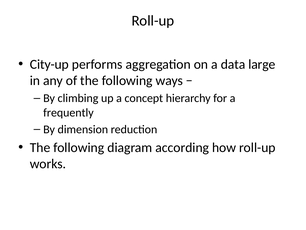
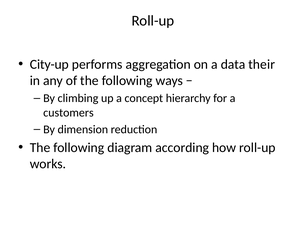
large: large -> their (262, 64)
frequently: frequently -> customers (68, 112)
